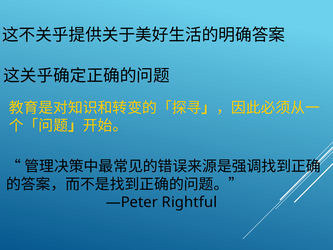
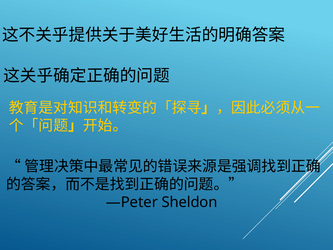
Rightful: Rightful -> Sheldon (190, 202)
